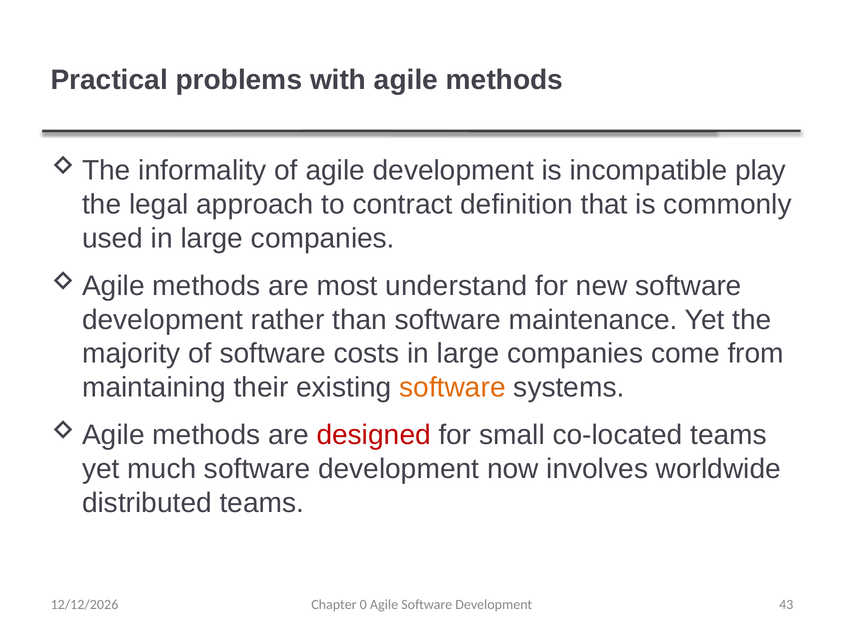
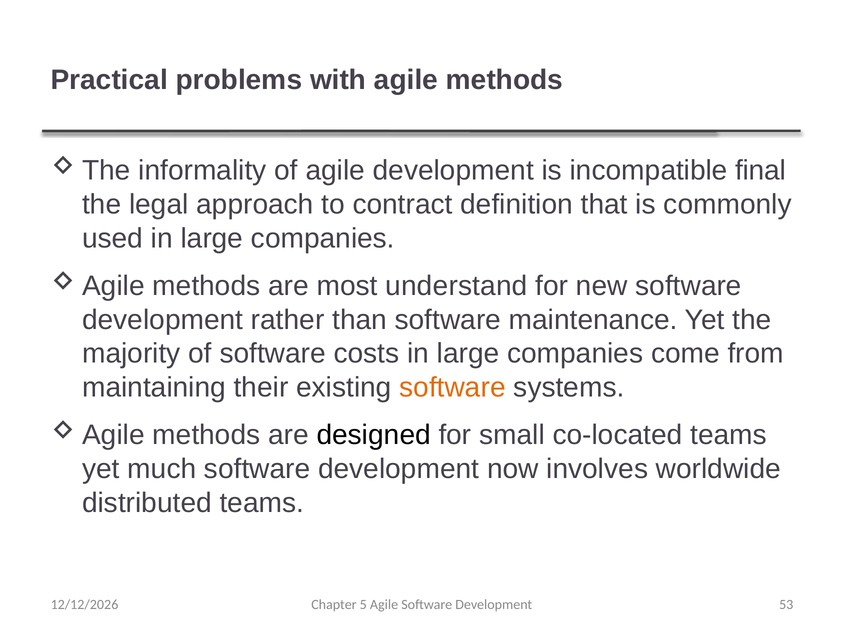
play: play -> final (761, 171)
designed colour: red -> black (374, 435)
0: 0 -> 5 (363, 605)
43: 43 -> 53 (786, 604)
